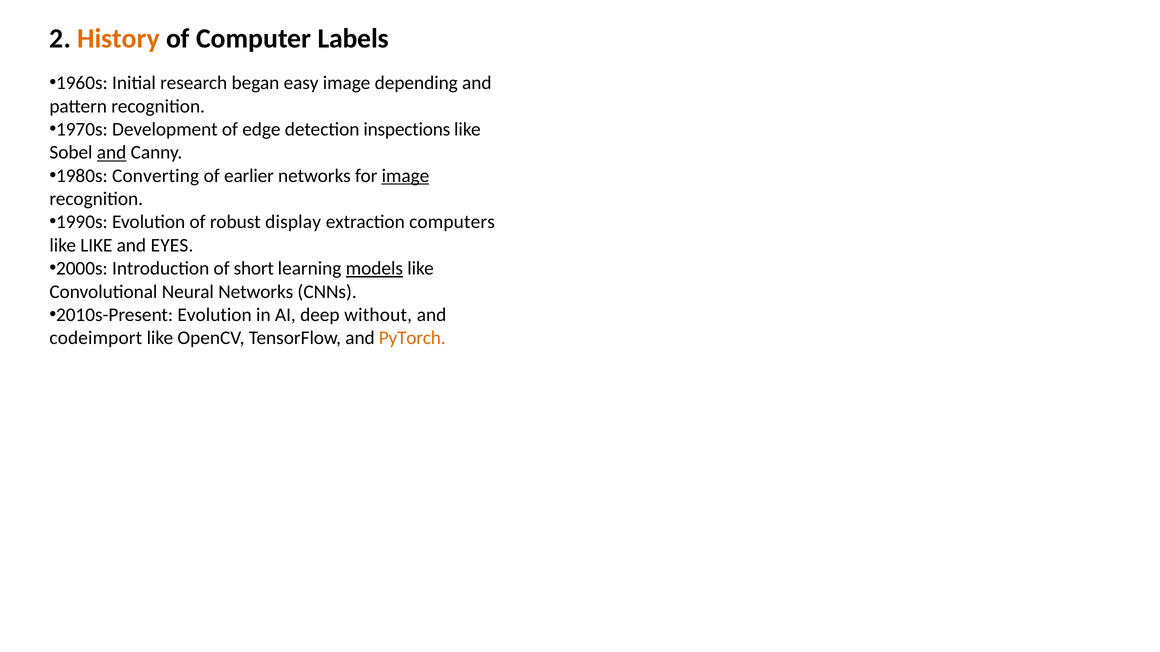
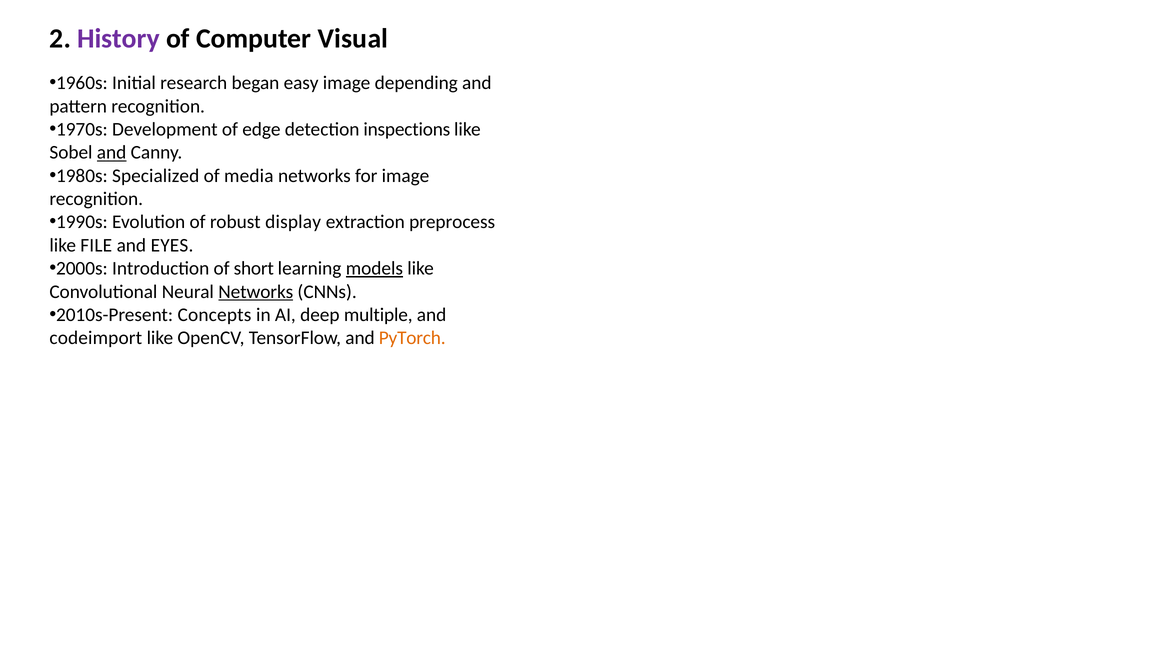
History colour: orange -> purple (119, 39)
Labels: Labels -> Visual (353, 39)
Converting: Converting -> Specialized (156, 176)
earlier: earlier -> media (249, 176)
image underline: present -> none (405, 176)
computers: computers -> preprocess (452, 222)
like LIKE: LIKE -> FILE (96, 245)
Networks underline: none -> present (256, 292)
Evolution: Evolution -> Concepts (214, 315)
without: without -> multiple (378, 315)
